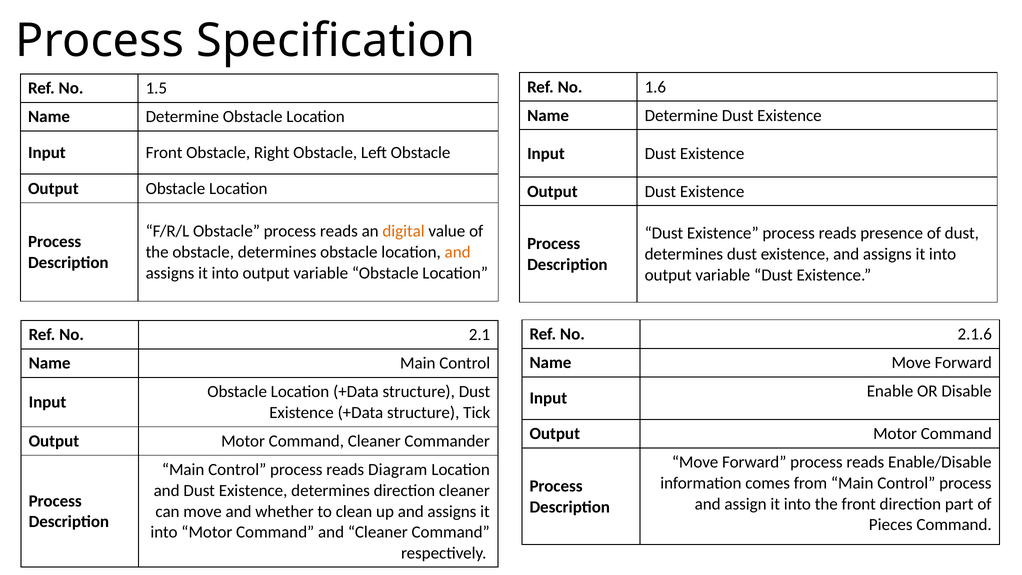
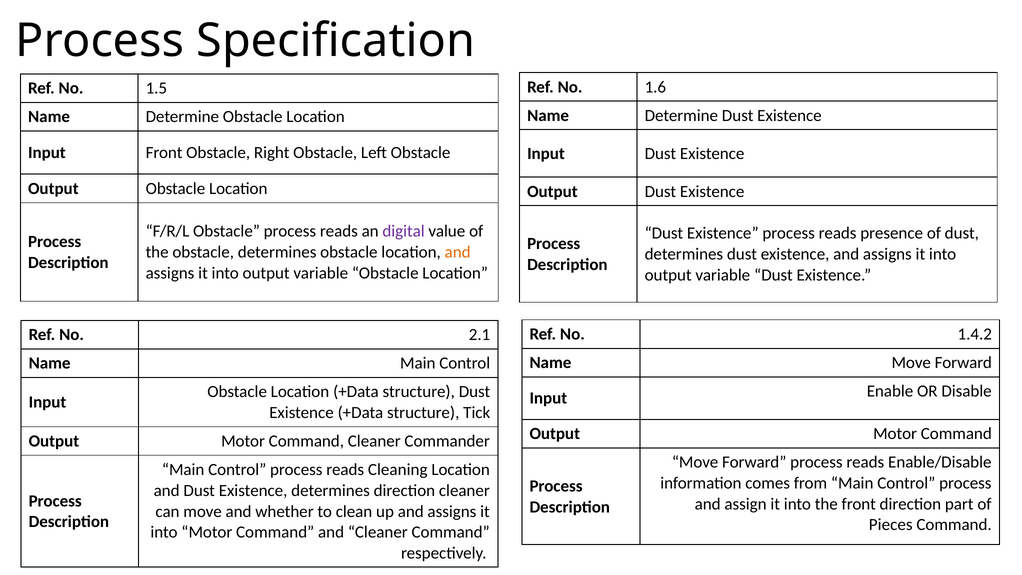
digital colour: orange -> purple (404, 231)
2.1.6: 2.1.6 -> 1.4.2 (975, 334)
Diagram: Diagram -> Cleaning (398, 470)
